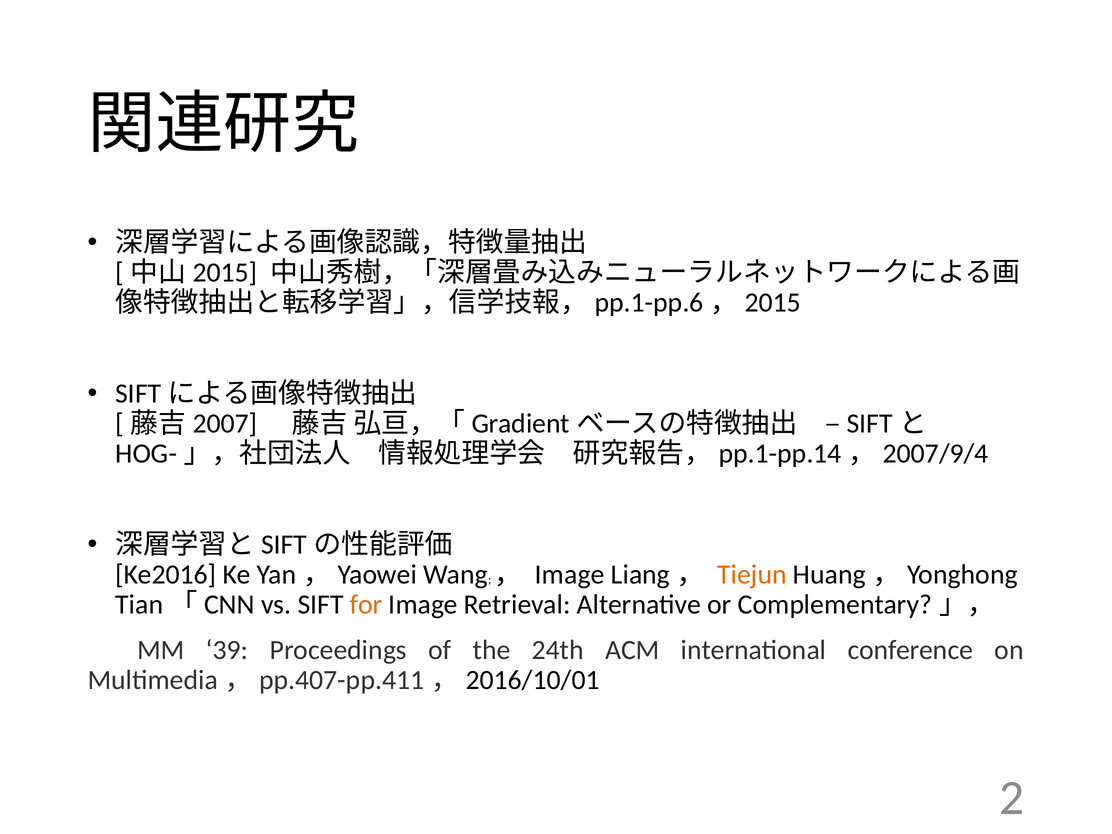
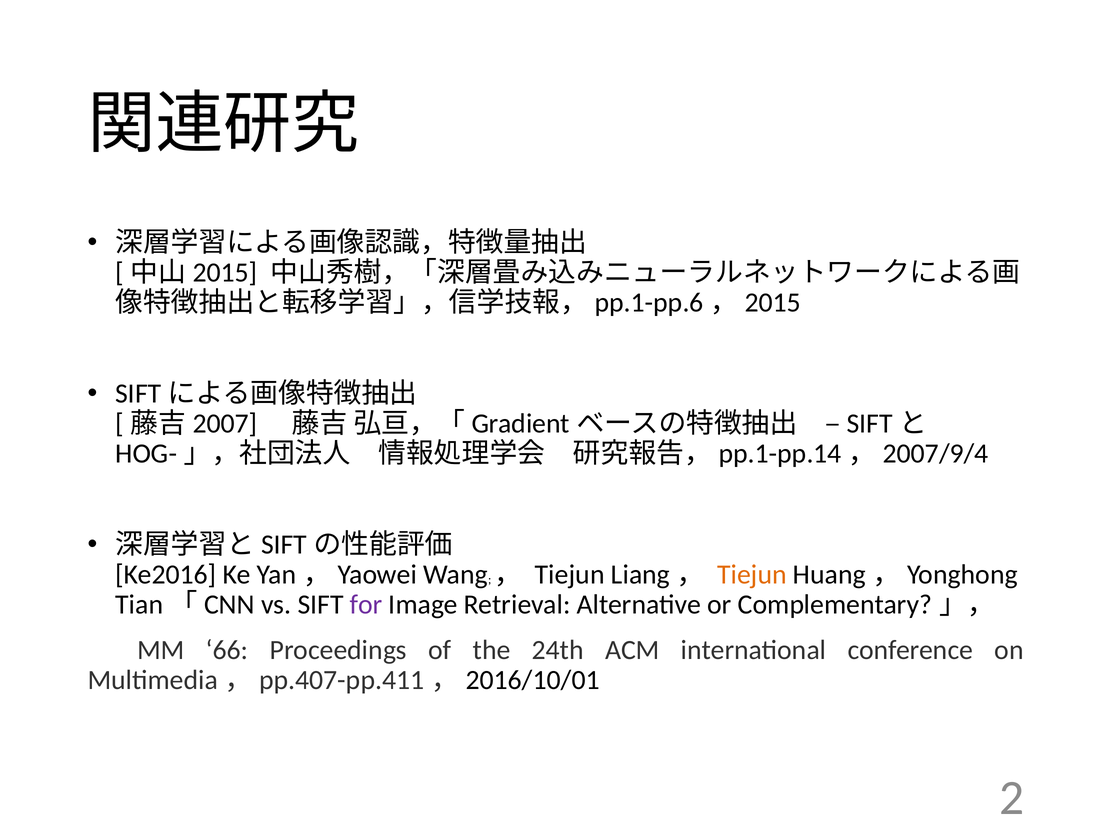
Image: Image -> Tiejun (570, 574)
for colour: orange -> purple (366, 605)
39: 39 -> 66 (227, 650)
